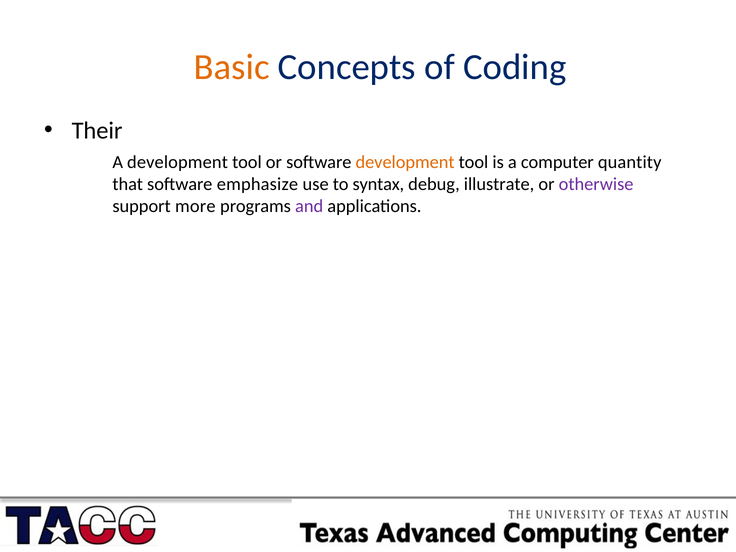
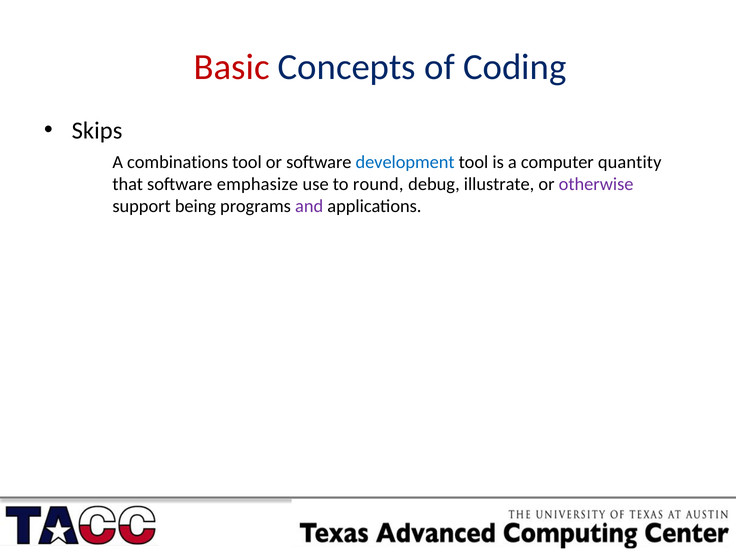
Basic colour: orange -> red (232, 67)
Their: Their -> Skips (97, 130)
A development: development -> combinations (178, 162)
development colour: orange -> blue (405, 162)
syntax: syntax -> round (378, 184)
more: more -> being (195, 206)
